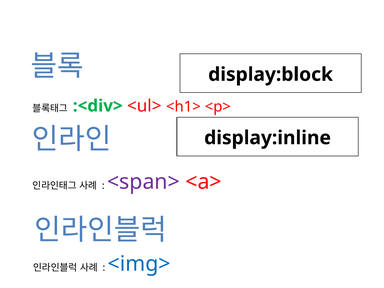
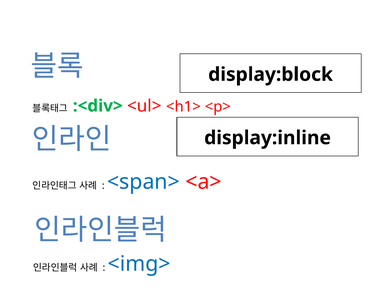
<span> colour: purple -> blue (143, 182)
